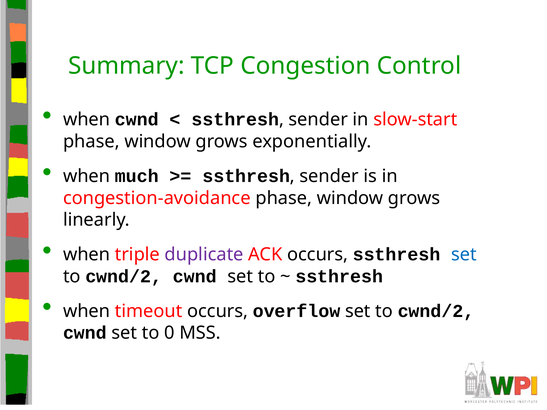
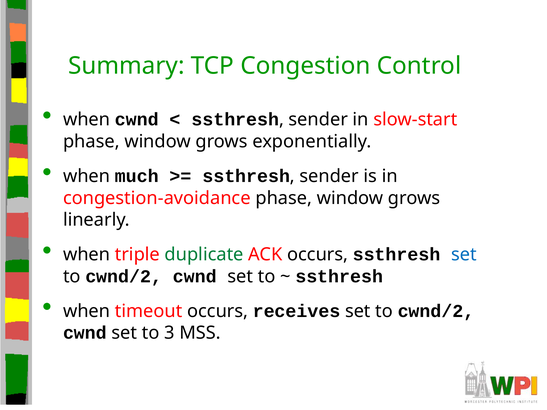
duplicate colour: purple -> green (204, 255)
overflow: overflow -> receives (297, 311)
0: 0 -> 3 (169, 333)
